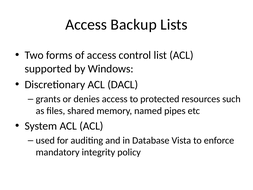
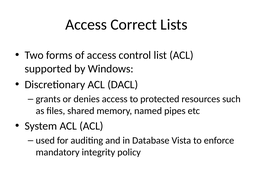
Backup: Backup -> Correct (134, 24)
